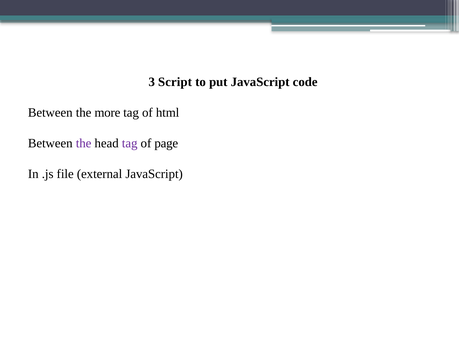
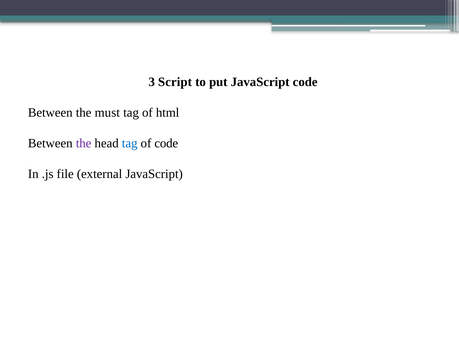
more: more -> must (107, 112)
tag colour: purple -> blue (130, 143)
of page: page -> code (166, 143)
